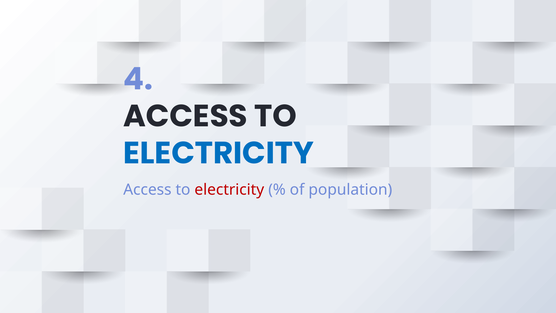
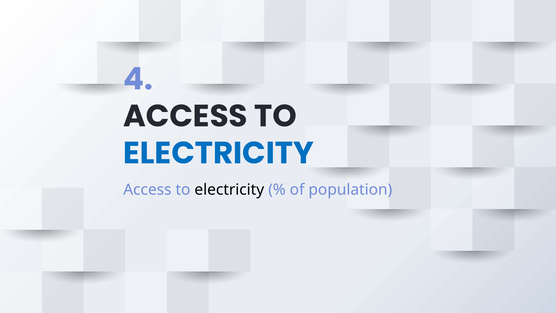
electricity colour: red -> black (229, 190)
